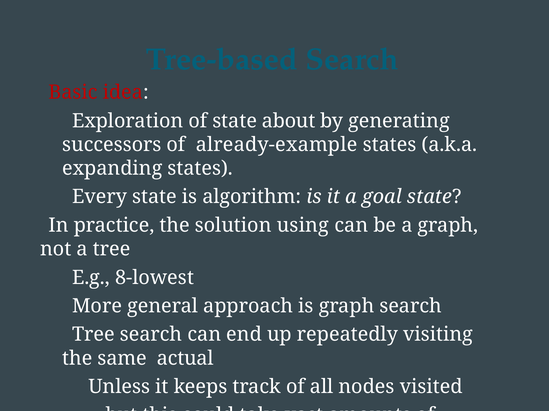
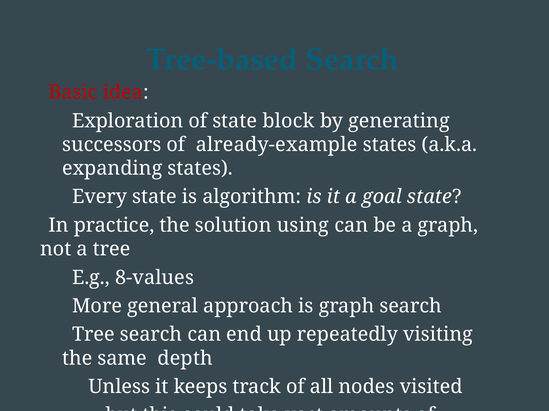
about: about -> block (288, 121)
8-lowest: 8-lowest -> 8-values (155, 278)
actual: actual -> depth (185, 359)
